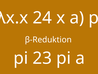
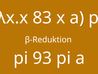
24: 24 -> 83 (42, 18)
23: 23 -> 93 (42, 58)
